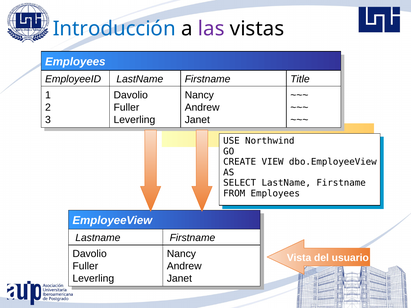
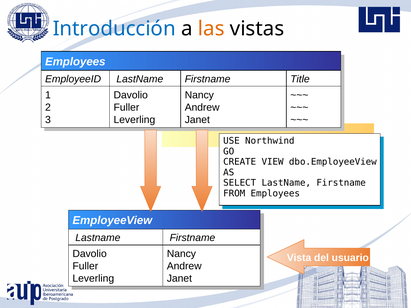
las colour: purple -> orange (211, 29)
